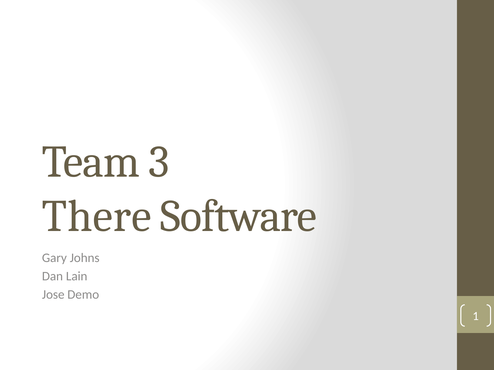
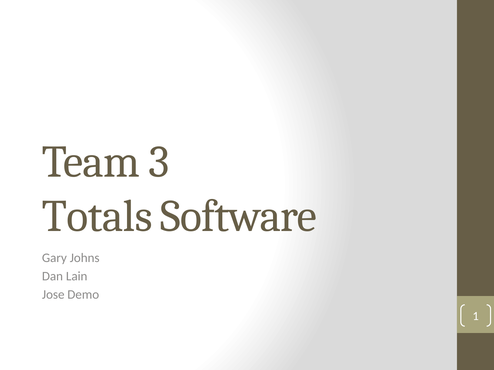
There: There -> Totals (97, 217)
